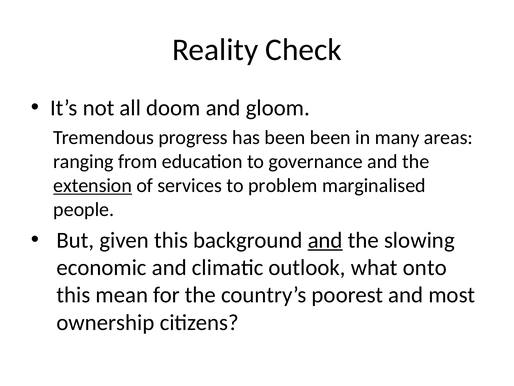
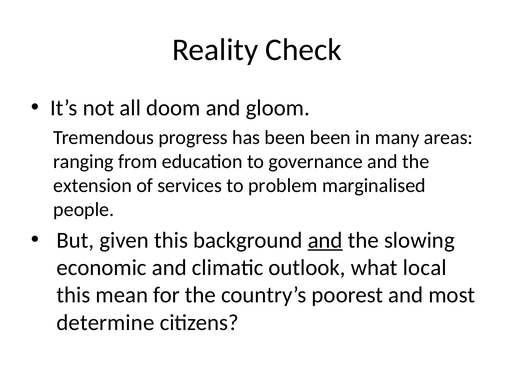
extension underline: present -> none (93, 185)
onto: onto -> local (425, 267)
ownership: ownership -> determine (105, 322)
